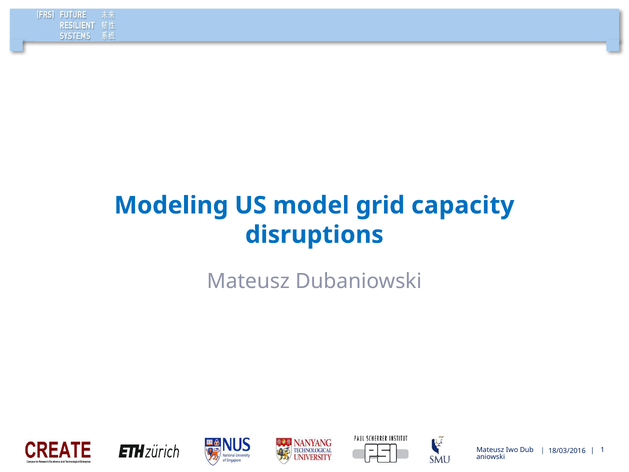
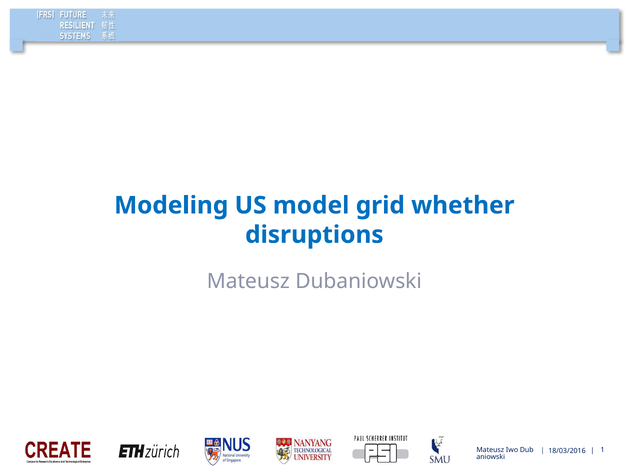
capacity: capacity -> whether (463, 205)
